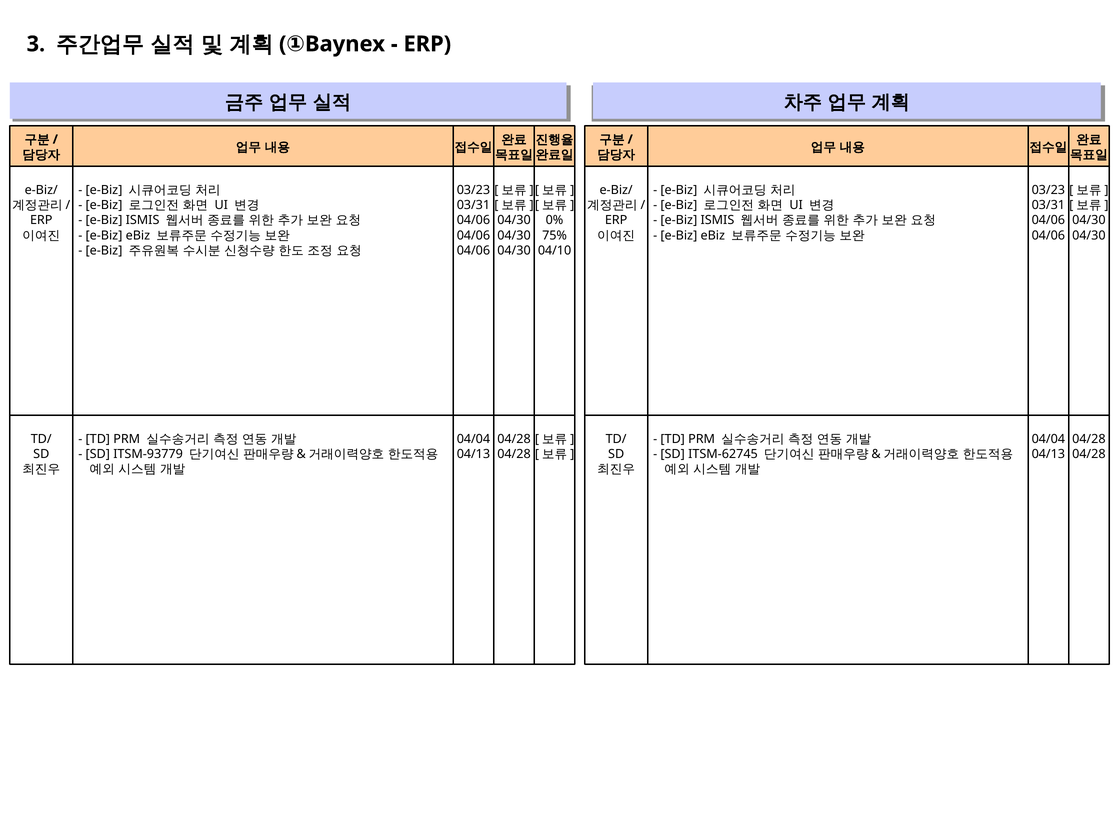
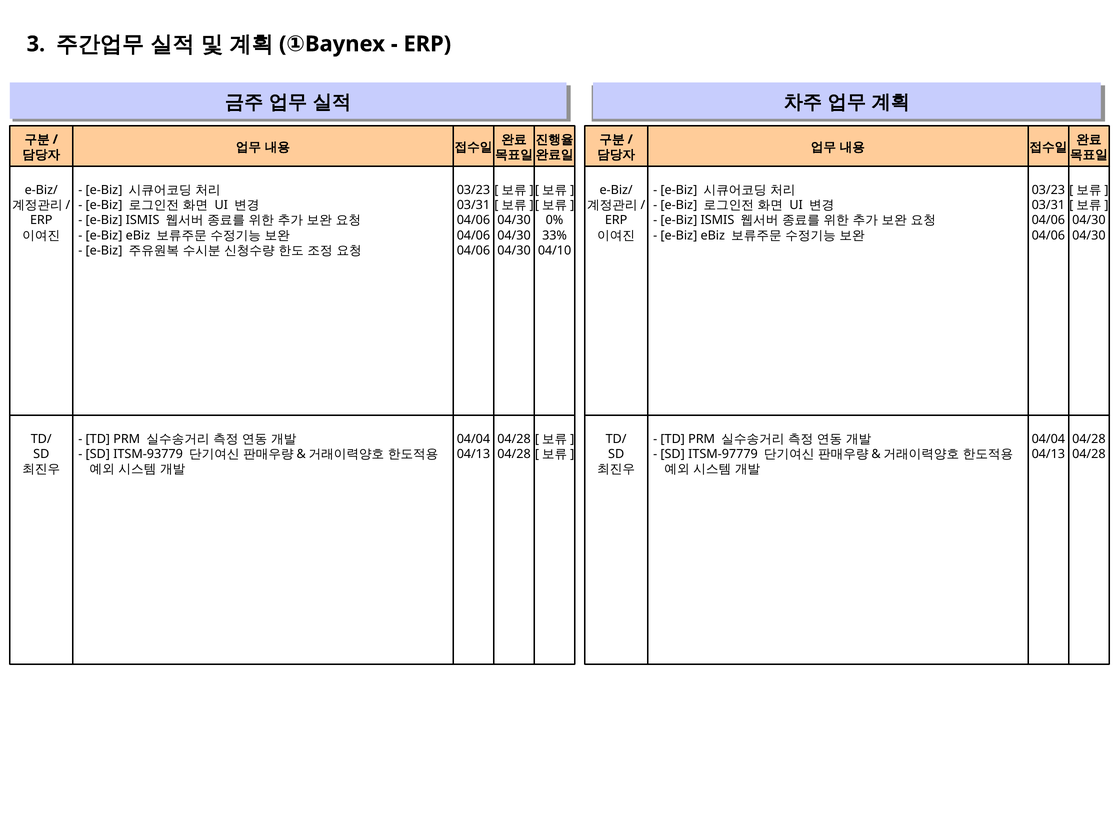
75%: 75% -> 33% (555, 235)
ITSM-62745: ITSM-62745 -> ITSM-97779 (723, 454)
